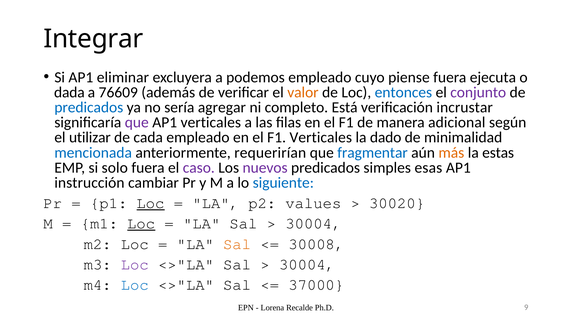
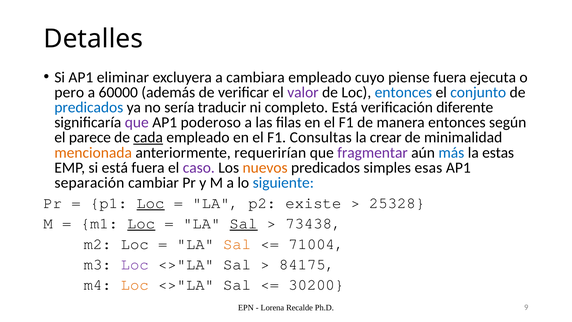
Integrar: Integrar -> Detalles (93, 39)
podemos: podemos -> cambiara (255, 77)
dada: dada -> pero (69, 92)
76609: 76609 -> 60000 (118, 92)
valor colour: orange -> purple (303, 92)
conjunto colour: purple -> blue (478, 92)
agregar: agregar -> traducir (222, 107)
incrustar: incrustar -> diferente (465, 107)
AP1 verticales: verticales -> poderoso (211, 122)
manera adicional: adicional -> entonces (457, 122)
utilizar: utilizar -> parece (90, 137)
cada underline: none -> present (148, 137)
F1 Verticales: Verticales -> Consultas (321, 137)
dado: dado -> crear (386, 137)
mencionada colour: blue -> orange (93, 152)
fragmentar colour: blue -> purple (373, 152)
más colour: orange -> blue (451, 152)
si solo: solo -> está (115, 168)
nuevos colour: purple -> orange (265, 168)
instrucción: instrucción -> separación (89, 183)
values: values -> existe (313, 203)
30020: 30020 -> 25328 (397, 203)
Sal underline: none -> present (244, 223)
30004: 30004 -> 73438 (313, 223)
30008: 30008 -> 71004 (316, 244)
30004: 30004 -> 84175 (307, 264)
Loc colour: blue -> orange (135, 285)
37000: 37000 -> 30200 (316, 285)
